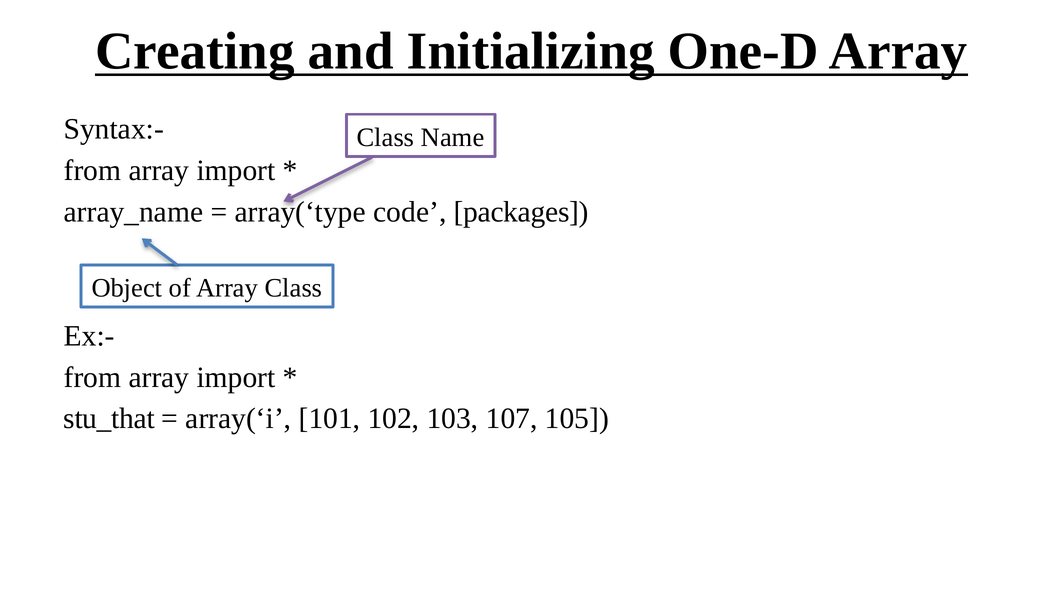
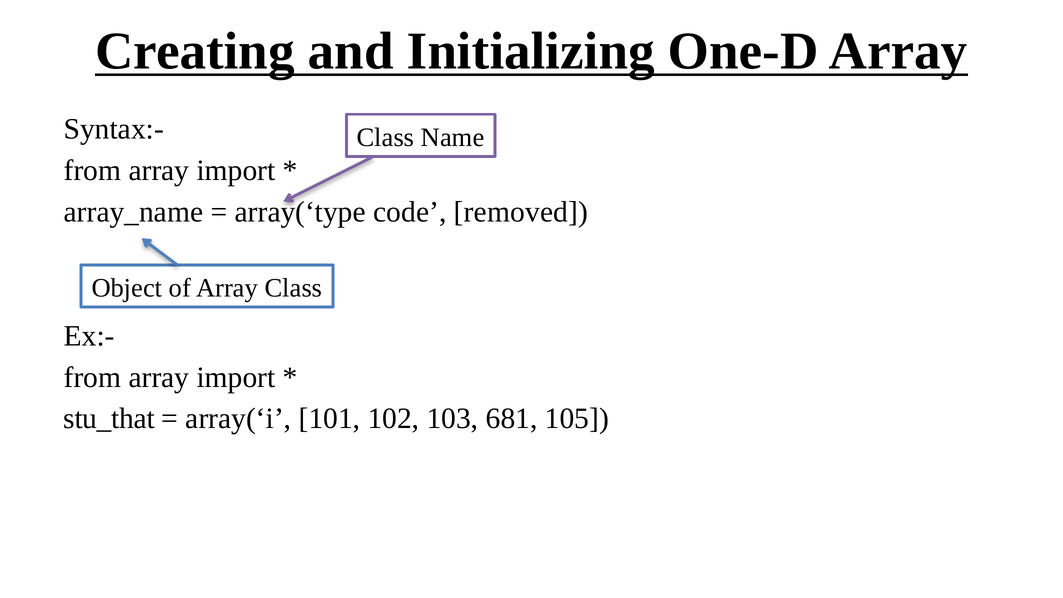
packages: packages -> removed (521, 212)
107: 107 -> 681 (512, 419)
